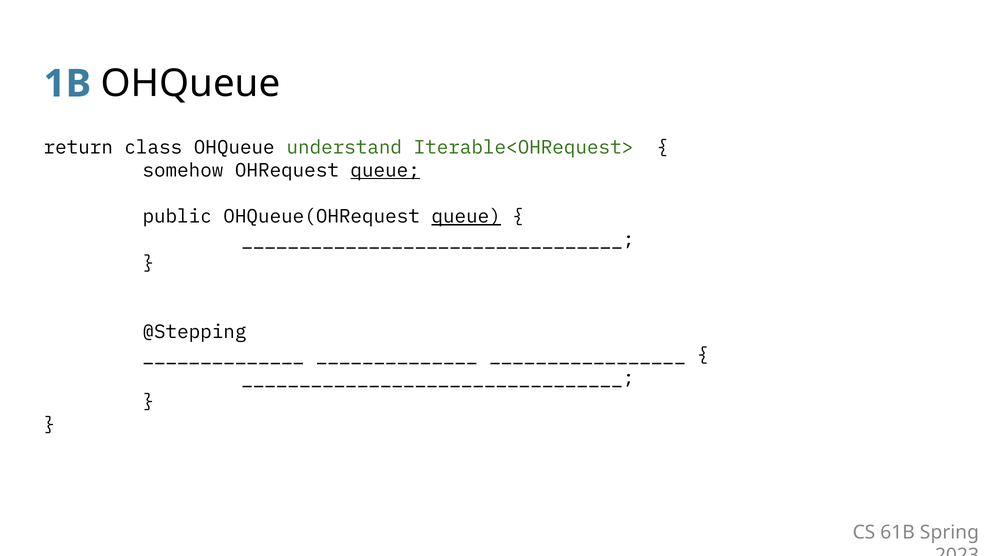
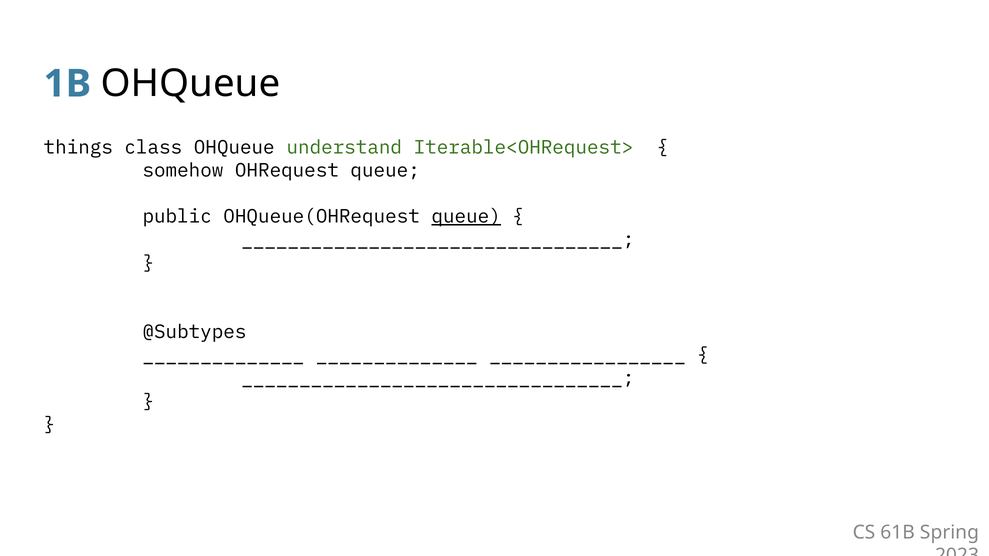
return: return -> things (78, 147)
queue underline: present -> none (385, 171)
@Stepping: @Stepping -> @Subtypes (194, 332)
